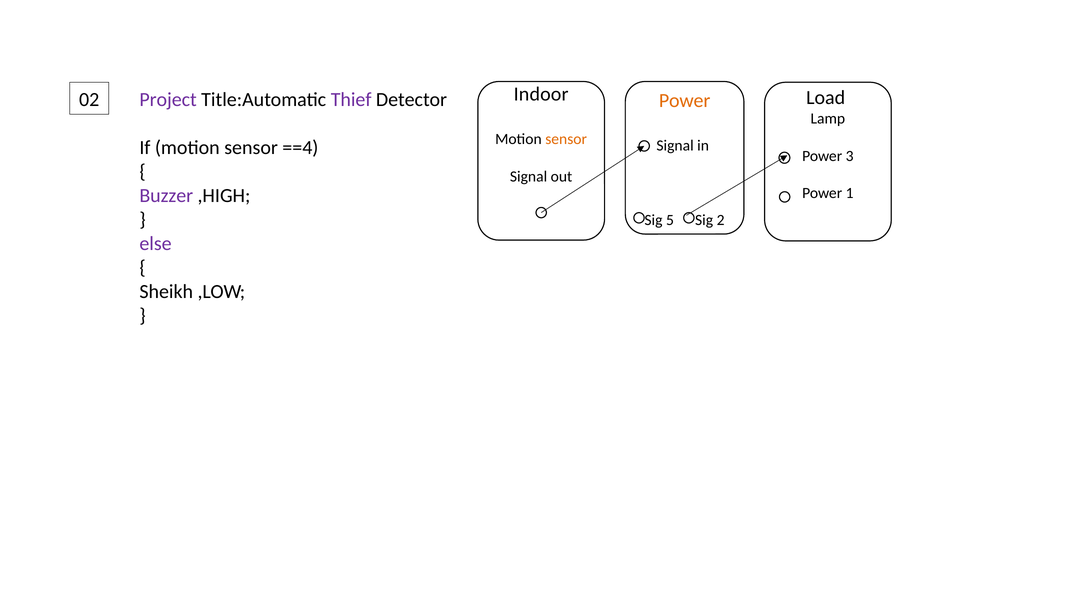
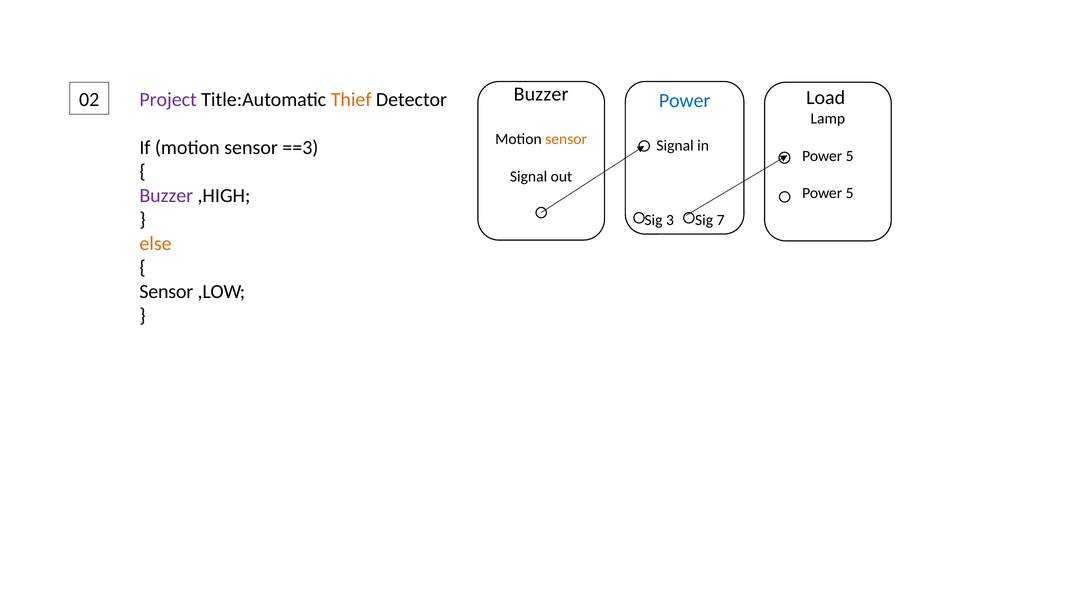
Indoor: Indoor -> Buzzer (541, 94)
Thief colour: purple -> orange (351, 100)
Power colour: orange -> blue (685, 100)
==4: ==4 -> ==3 (300, 148)
3: 3 -> 5 (850, 156)
1: 1 -> 5 (850, 193)
5: 5 -> 3 (670, 220)
2: 2 -> 7 (721, 220)
else colour: purple -> orange (156, 244)
Sheikh: Sheikh -> Sensor (166, 292)
